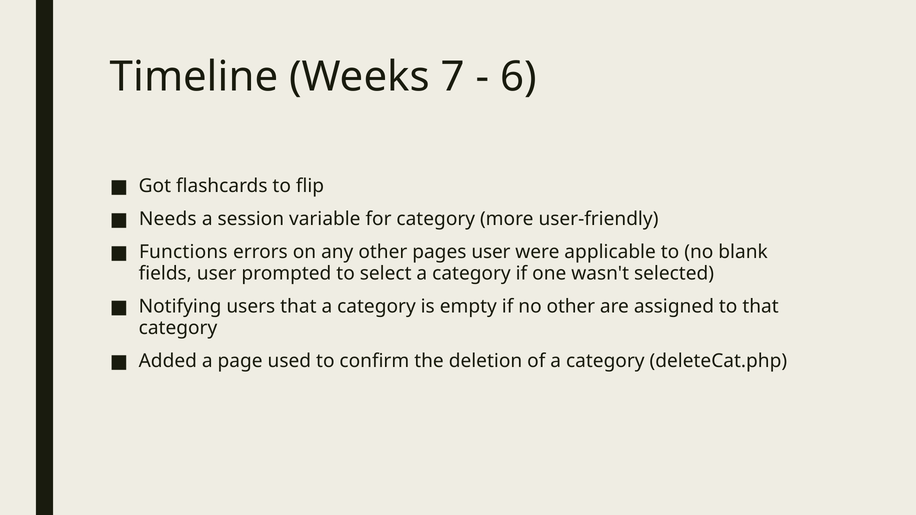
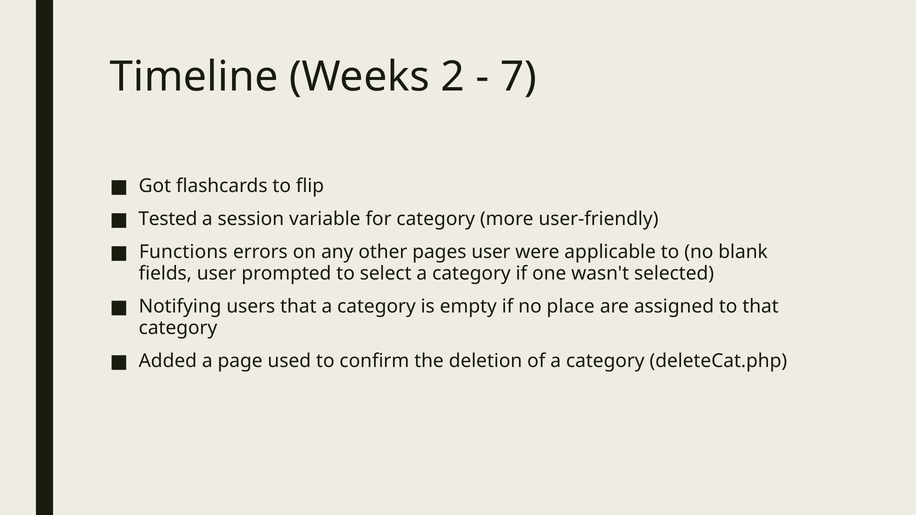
7: 7 -> 2 (453, 77)
6: 6 -> 7 (518, 77)
Needs: Needs -> Tested (168, 219)
no other: other -> place (571, 307)
